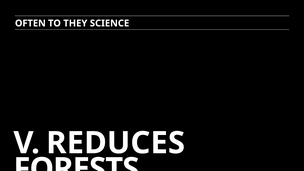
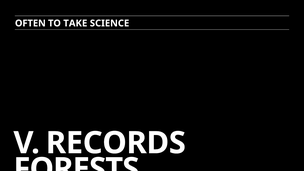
THEY: THEY -> TAKE (75, 23)
REDUCES: REDUCES -> RECORDS (116, 143)
